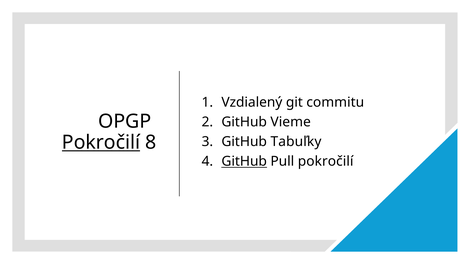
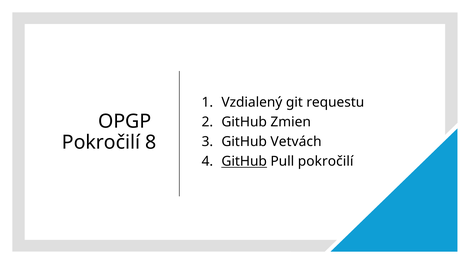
commitu: commitu -> requestu (335, 103)
Vieme: Vieme -> Zmien (291, 122)
Pokročilí underline: present -> none (101, 143)
Tabuľky: Tabuľky -> Vetvách (296, 142)
